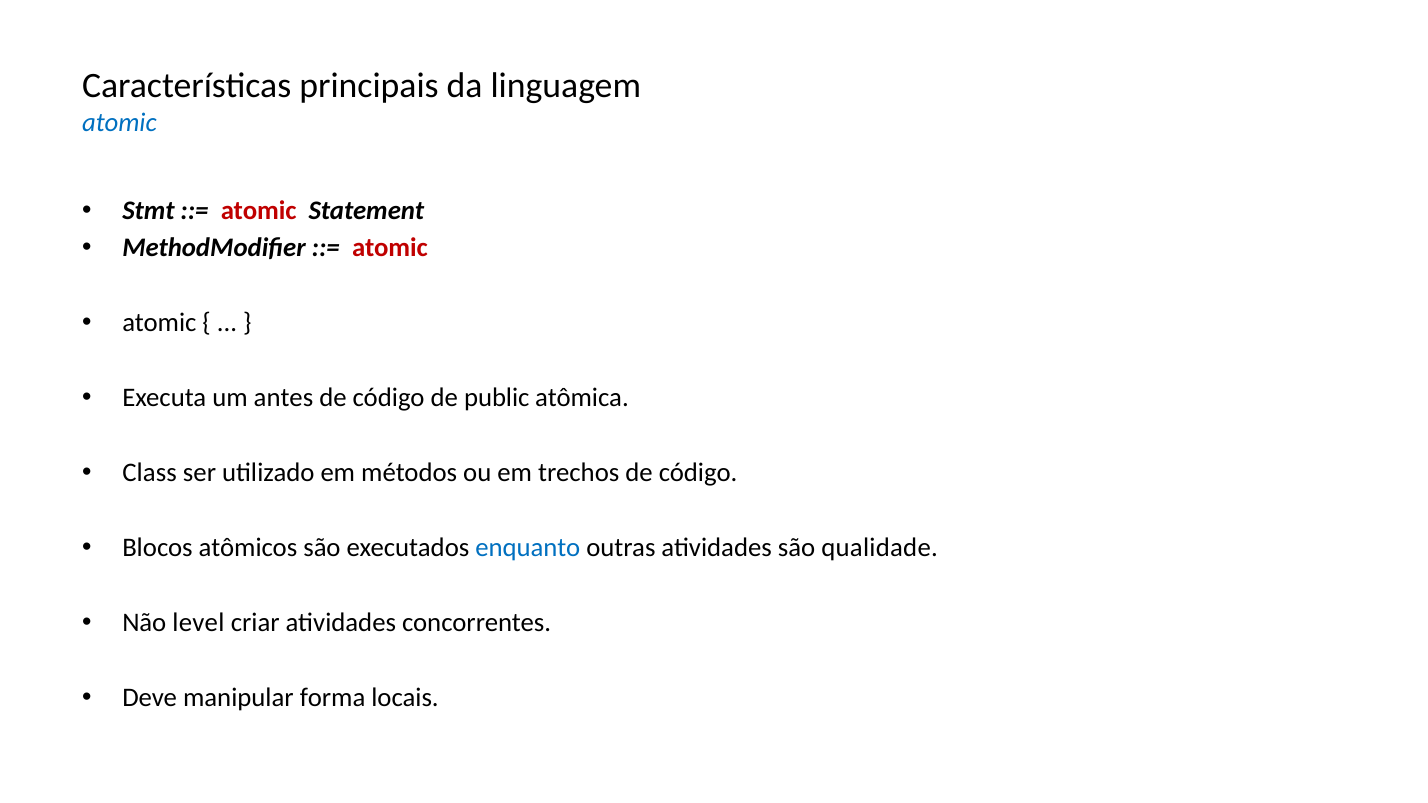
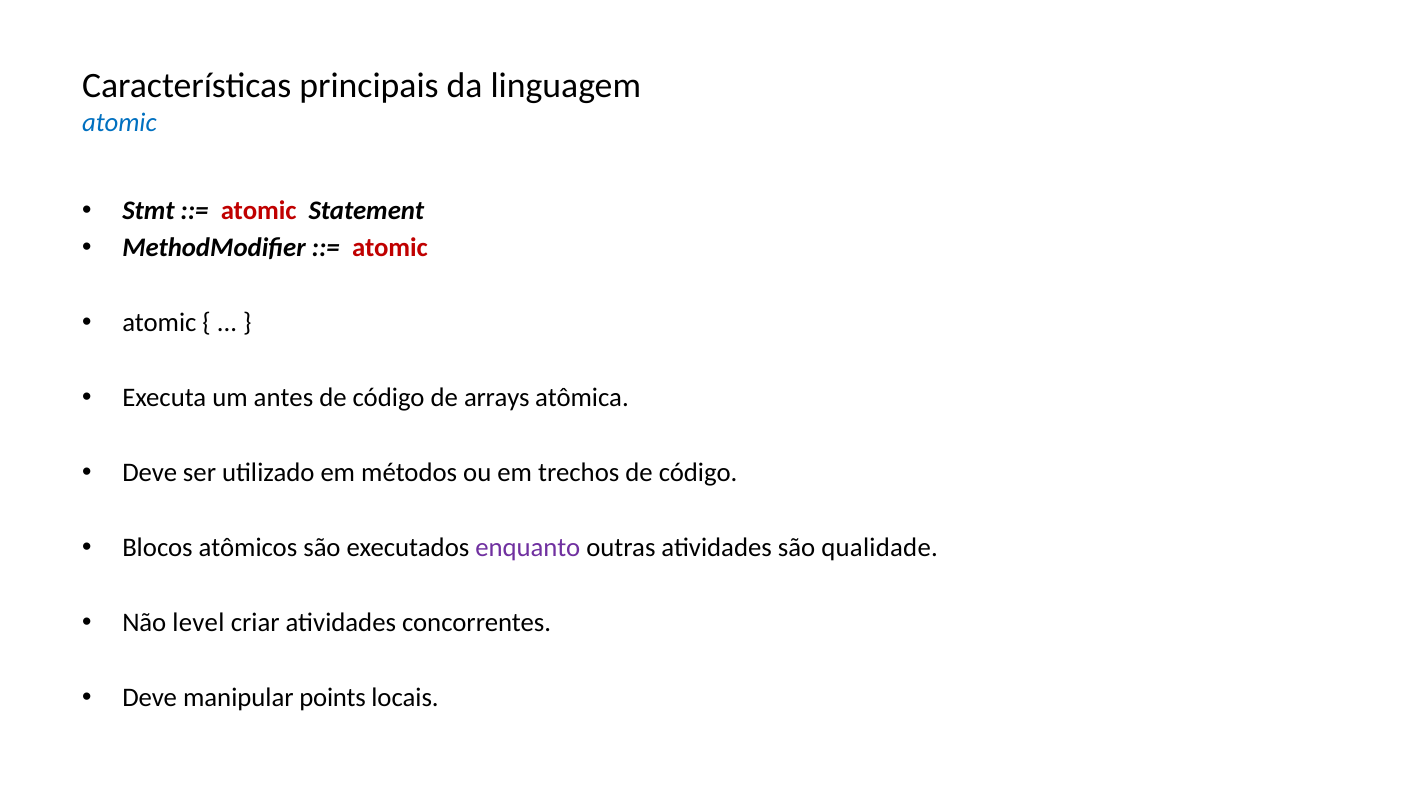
public: public -> arrays (497, 398)
Class: Class -> Deve (150, 473)
enquanto colour: blue -> purple (528, 548)
forma: forma -> points (333, 698)
